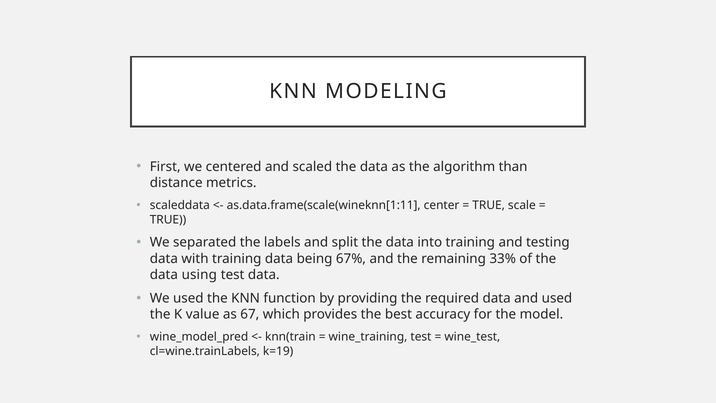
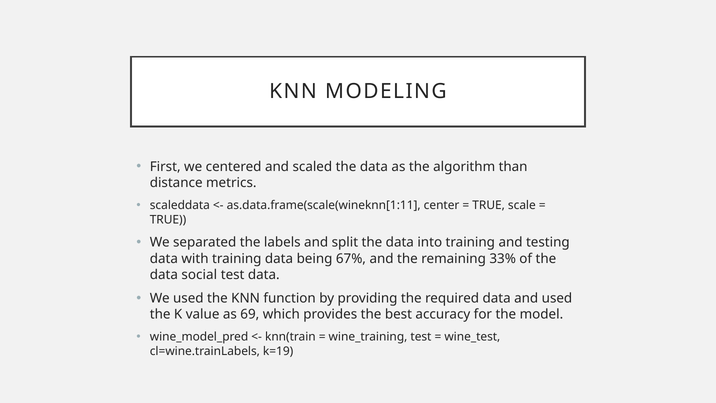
using: using -> social (199, 275)
67: 67 -> 69 (250, 314)
